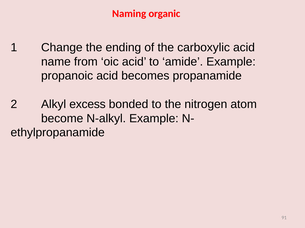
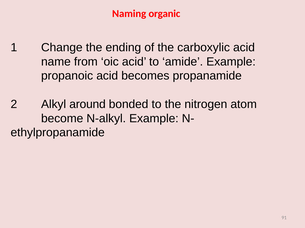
excess: excess -> around (88, 105)
